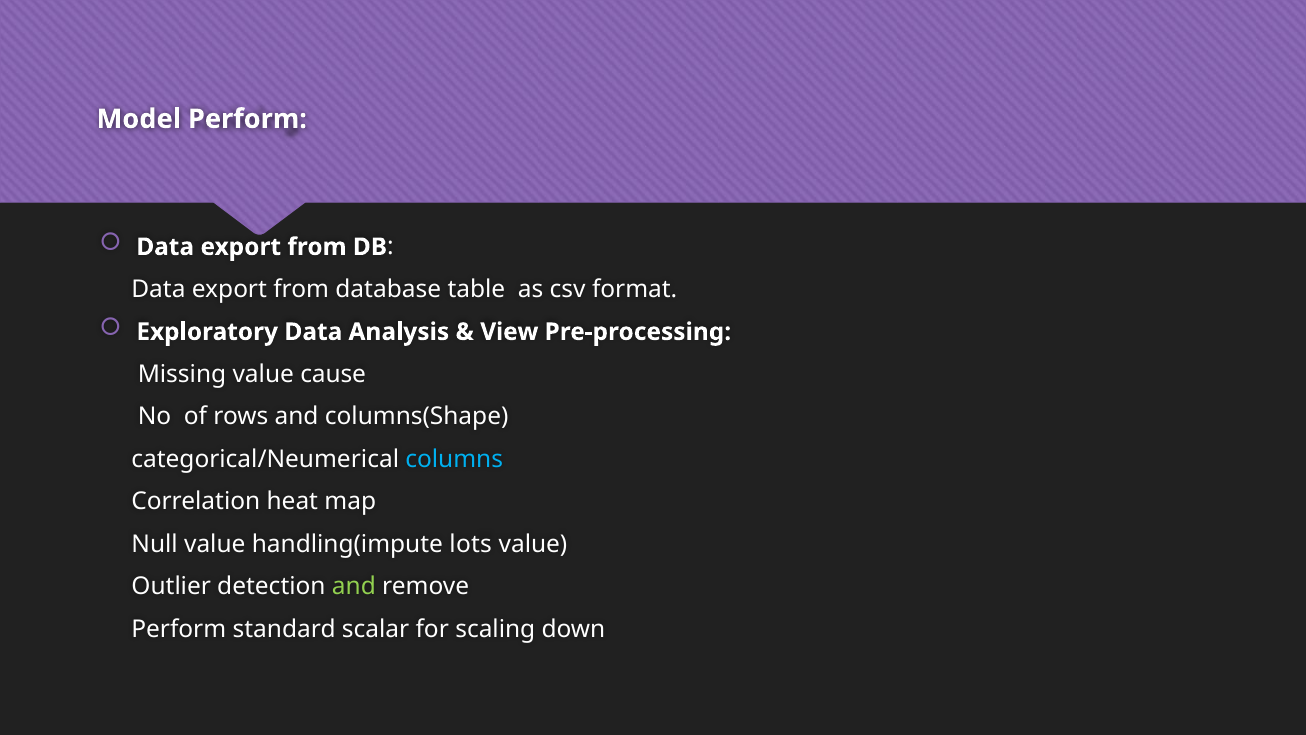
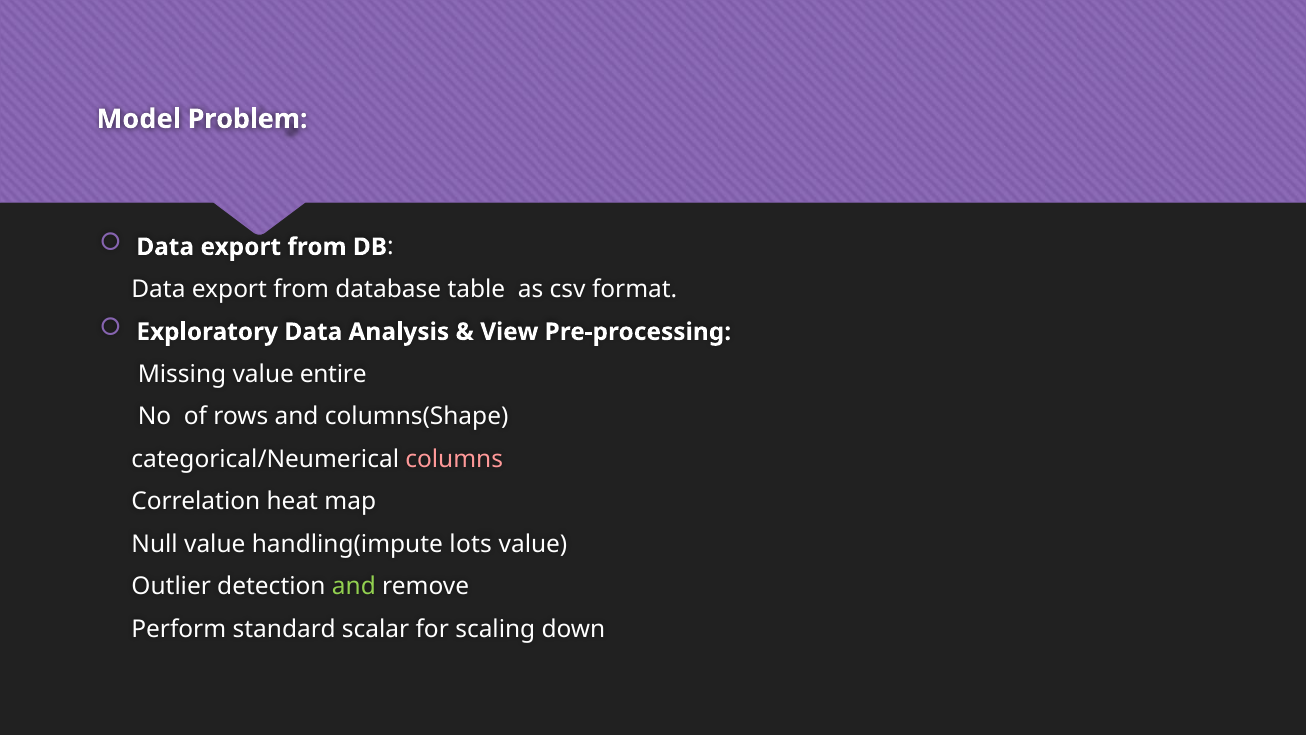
Model Perform: Perform -> Problem (248, 119)
cause: cause -> entire (333, 374)
columns colour: light blue -> pink (454, 459)
